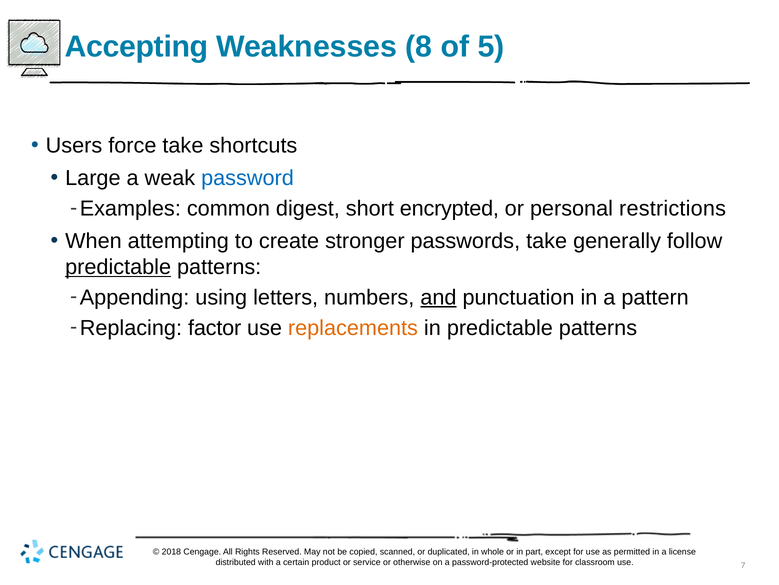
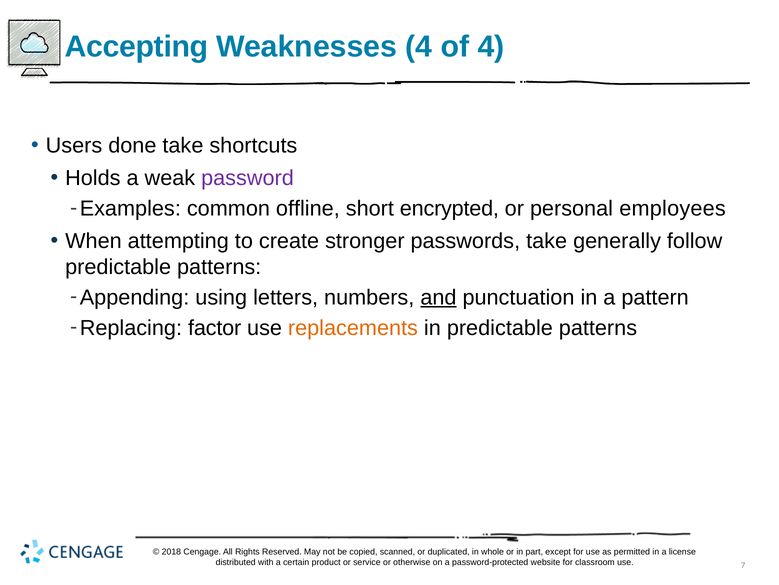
Weaknesses 8: 8 -> 4 (419, 46)
of 5: 5 -> 4 (491, 46)
force: force -> done (132, 146)
Large: Large -> Holds (93, 178)
password colour: blue -> purple (248, 178)
digest: digest -> offline (308, 208)
restrictions: restrictions -> employees (673, 208)
predictable underline: present -> none (118, 267)
